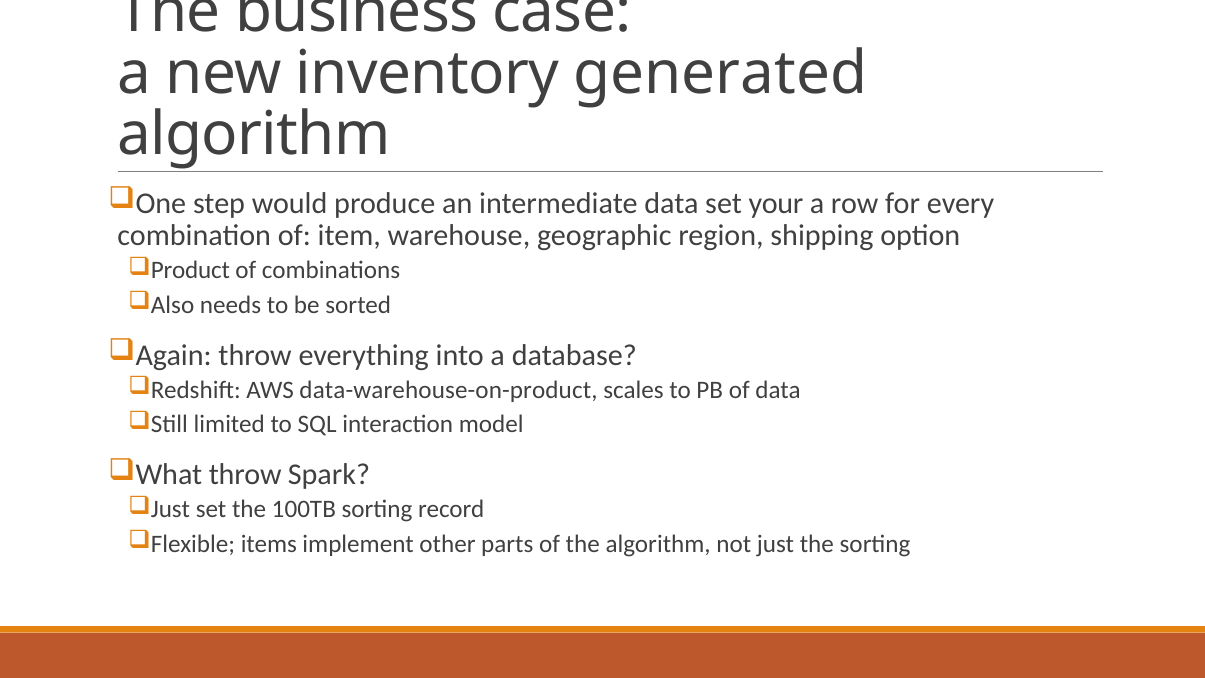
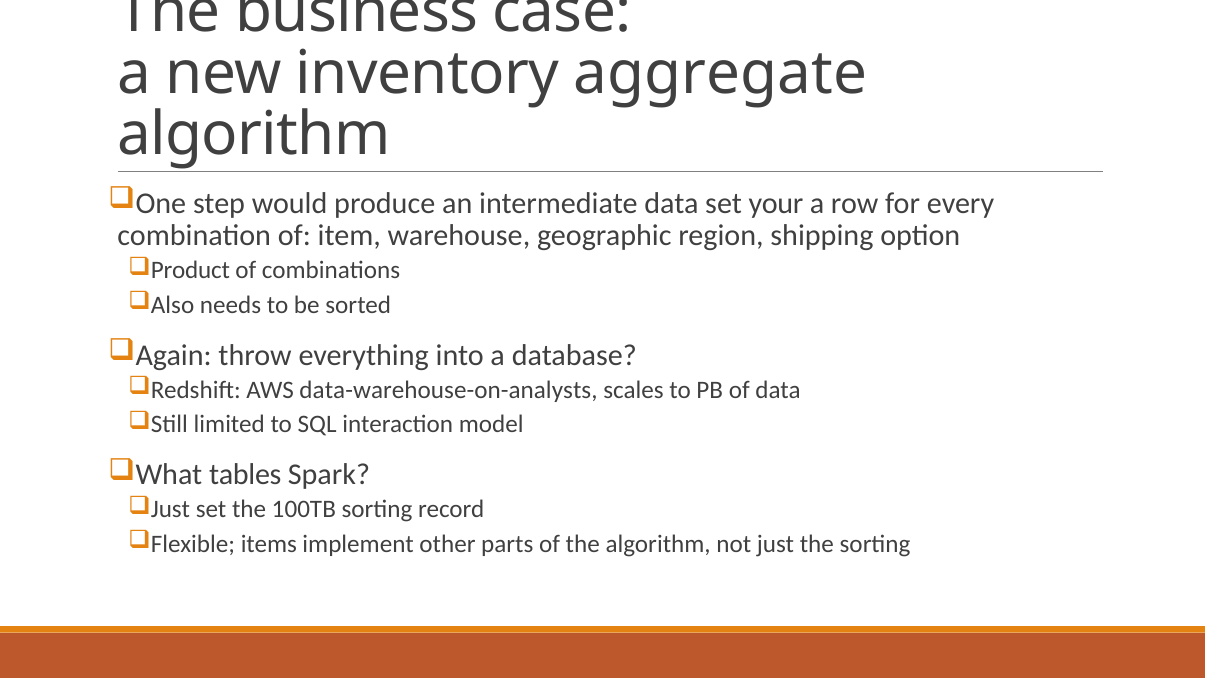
generated: generated -> aggregate (720, 74)
data-warehouse-on-product: data-warehouse-on-product -> data-warehouse-on-analysts (449, 390)
What throw: throw -> tables (245, 474)
